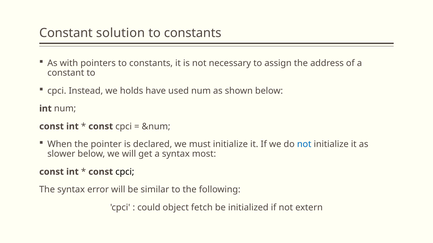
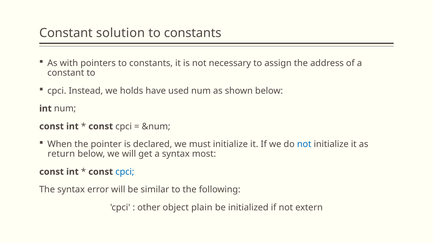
slower: slower -> return (61, 154)
cpci colour: black -> blue (125, 172)
could: could -> other (149, 208)
fetch: fetch -> plain (202, 208)
